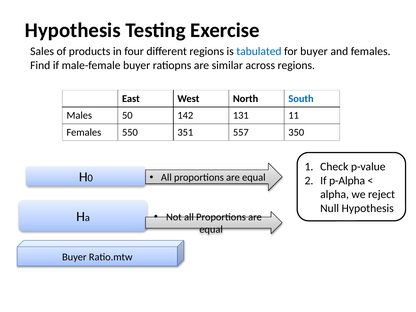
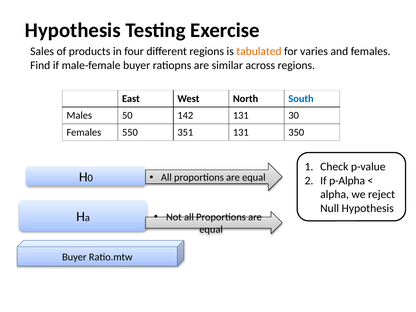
tabulated colour: blue -> orange (259, 51)
for buyer: buyer -> varies (314, 51)
11: 11 -> 30 (294, 116)
351 557: 557 -> 131 (241, 132)
